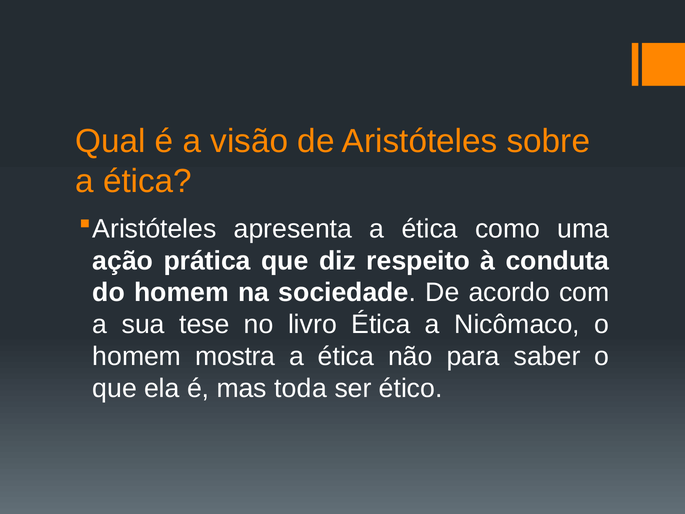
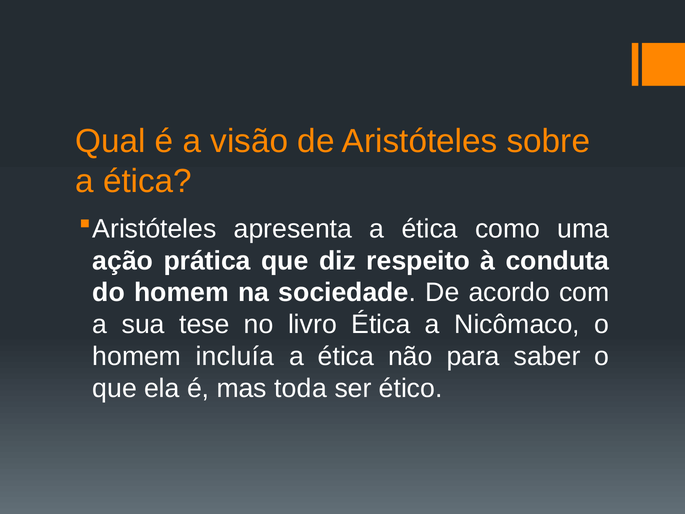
mostra: mostra -> incluía (235, 356)
